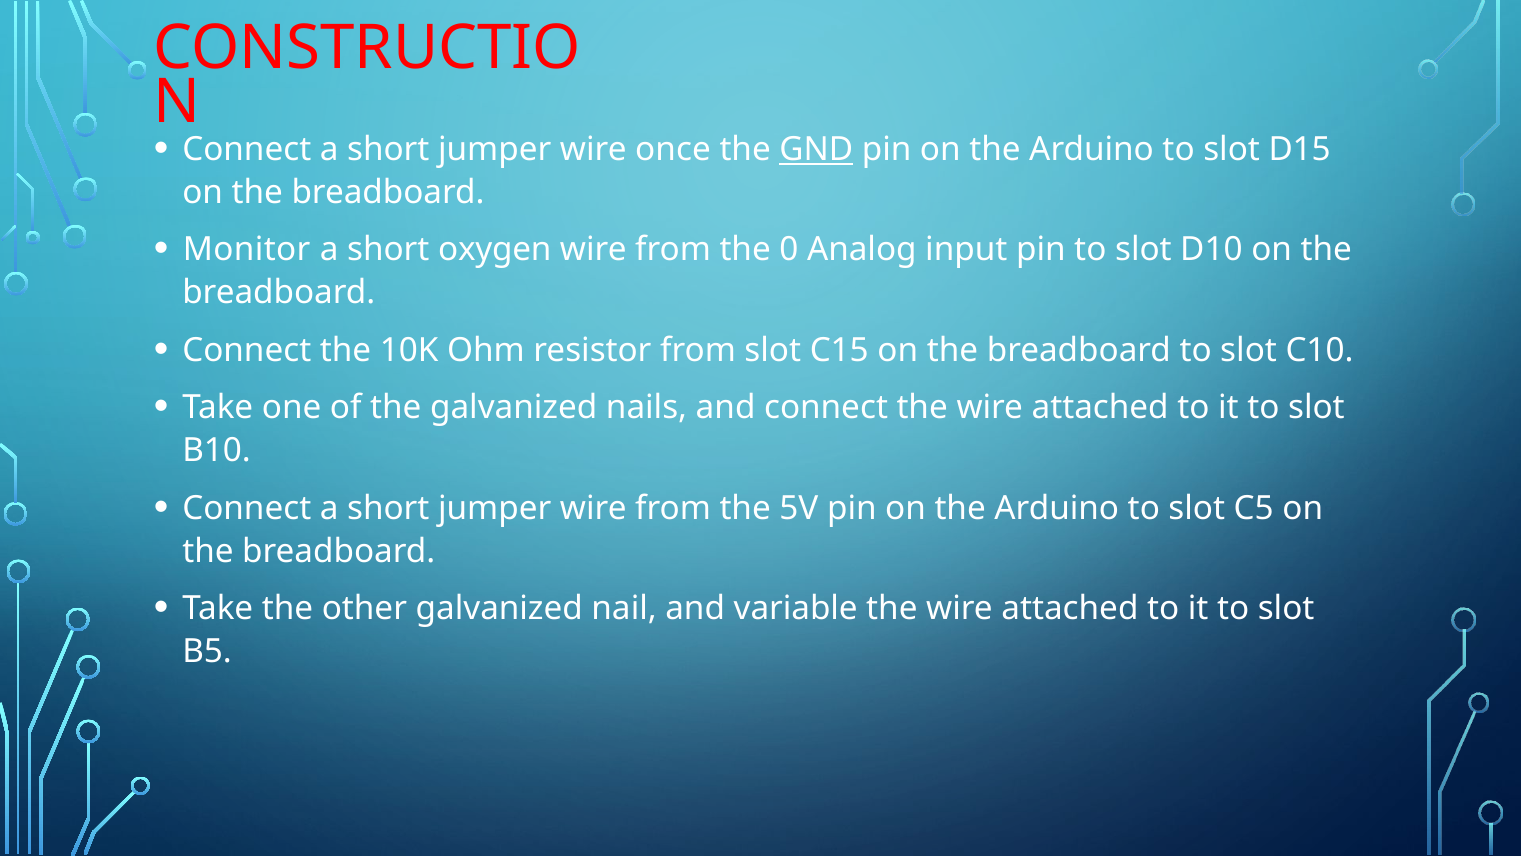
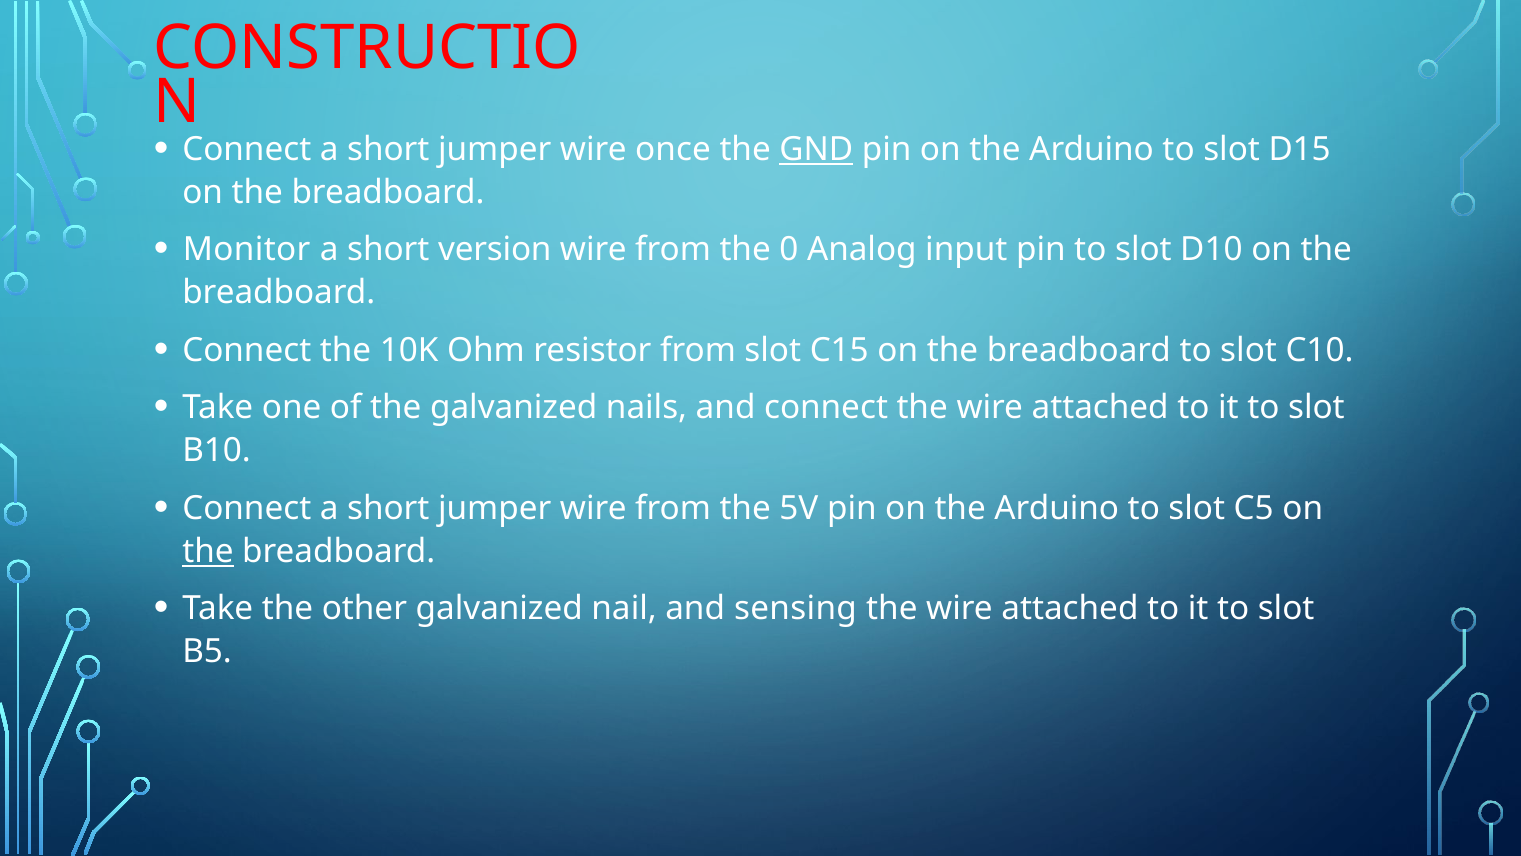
oxygen: oxygen -> version (495, 250)
the underline: none -> present (208, 551)
variable: variable -> sensing (796, 608)
